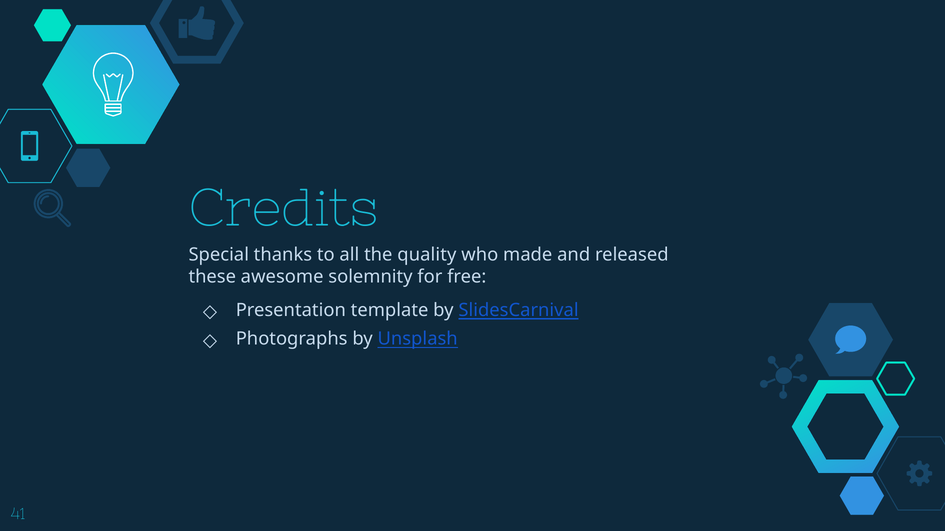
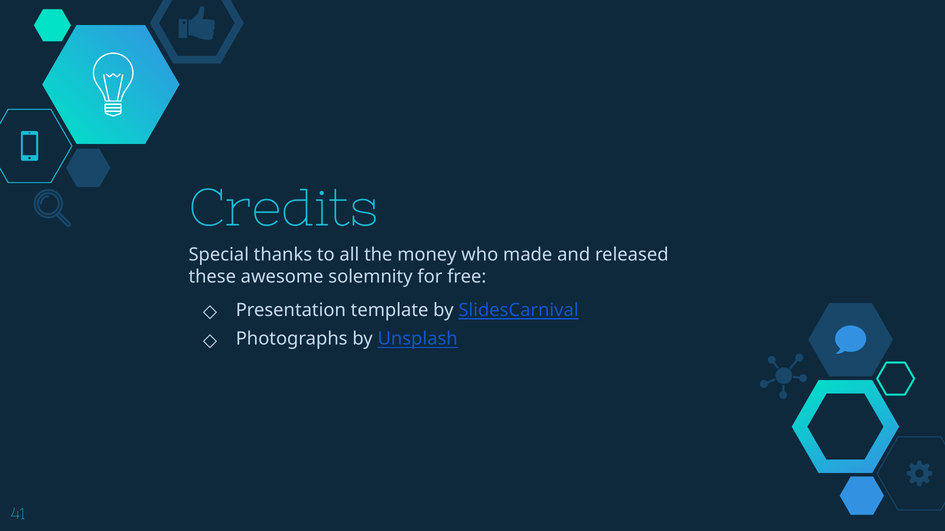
quality: quality -> money (427, 255)
